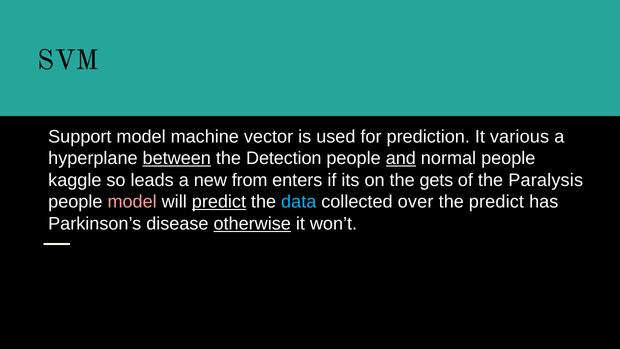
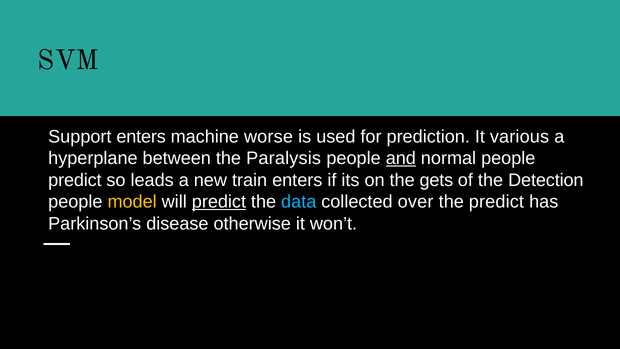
Support model: model -> enters (141, 137)
vector: vector -> worse (268, 137)
between underline: present -> none (177, 158)
Detection: Detection -> Paralysis (284, 158)
kaggle: kaggle -> predict (75, 180)
from: from -> train (250, 180)
Paralysis: Paralysis -> Detection (546, 180)
model colour: pink -> yellow (132, 202)
otherwise underline: present -> none (252, 223)
